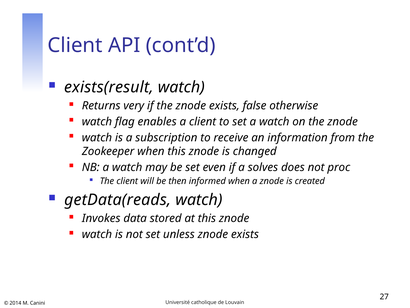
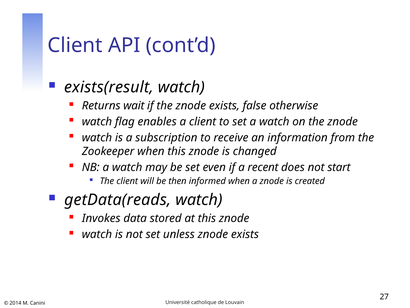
very: very -> wait (134, 105)
solves: solves -> recent (263, 167)
proc: proc -> start (339, 167)
